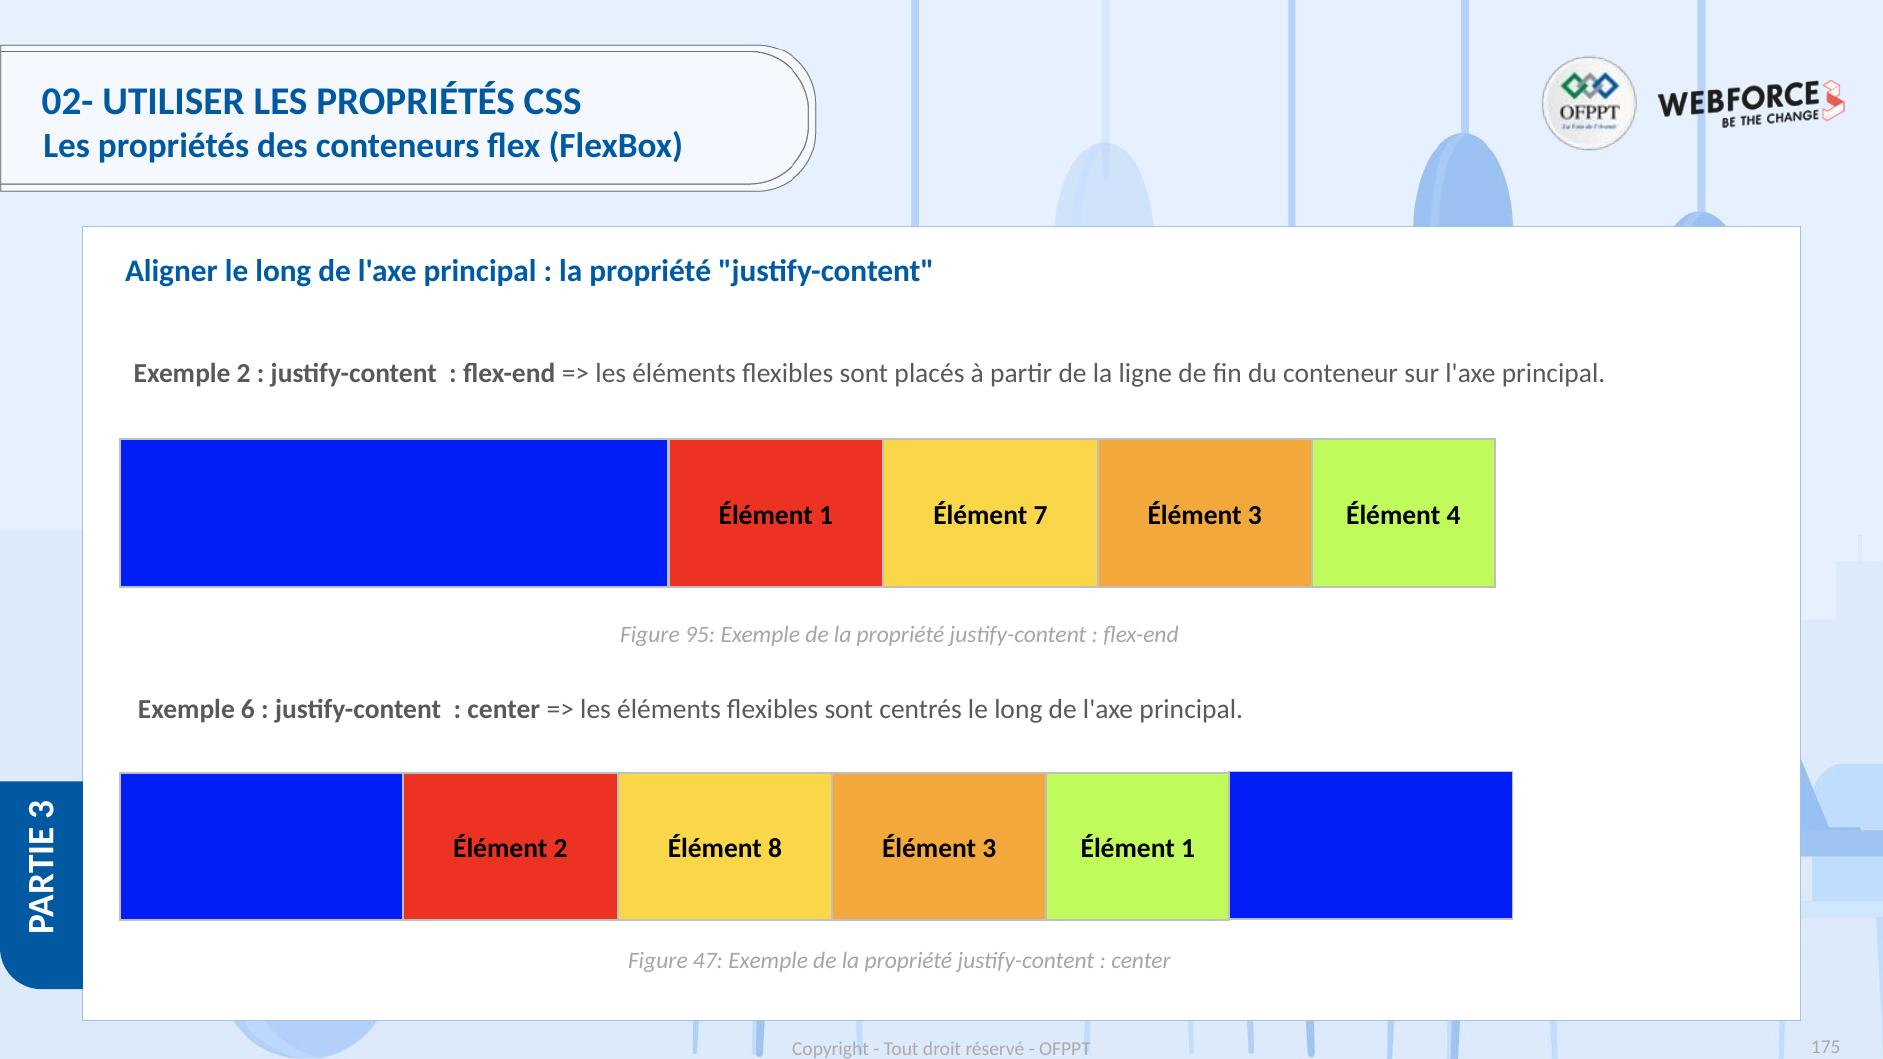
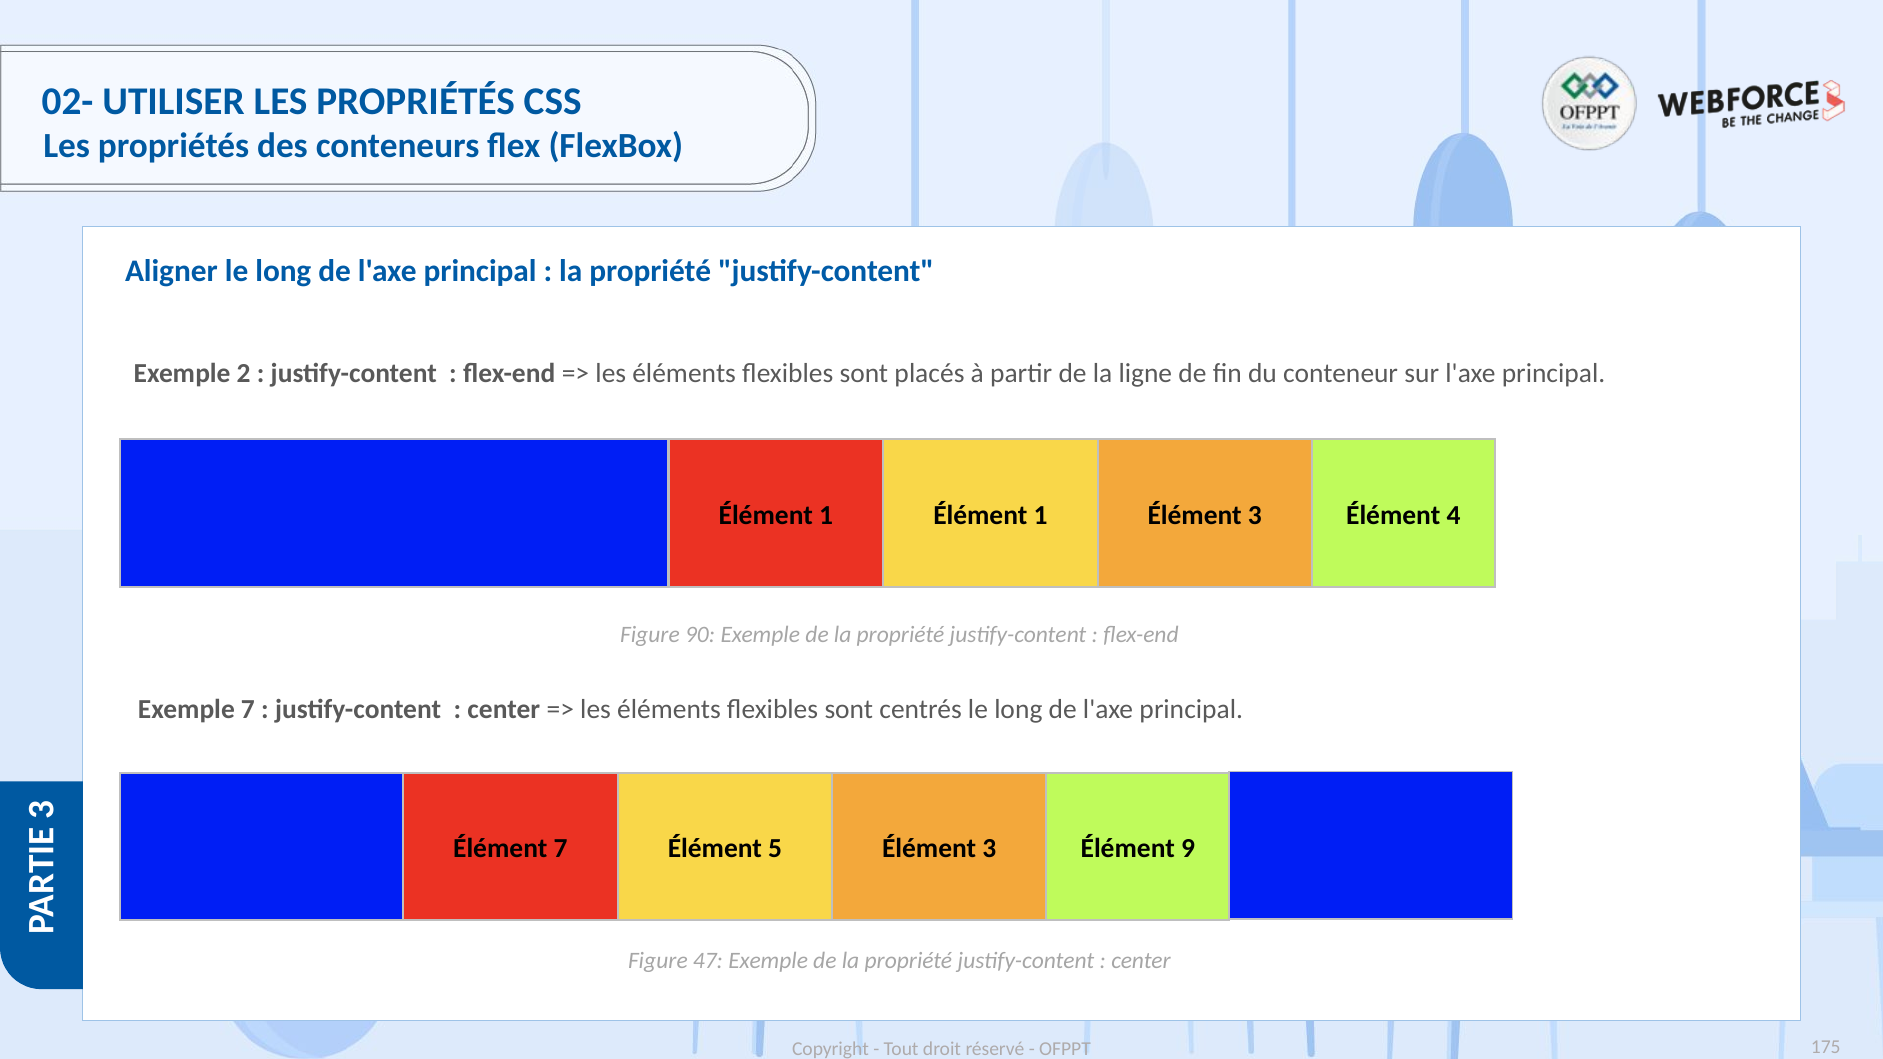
7: 7 -> 1 (1041, 515)
95: 95 -> 90 (700, 635)
Exemple 6: 6 -> 7 (248, 710)
Élément 2: 2 -> 7 (561, 849)
8: 8 -> 5 (775, 849)
3 Élément 1: 1 -> 9 (1188, 849)
